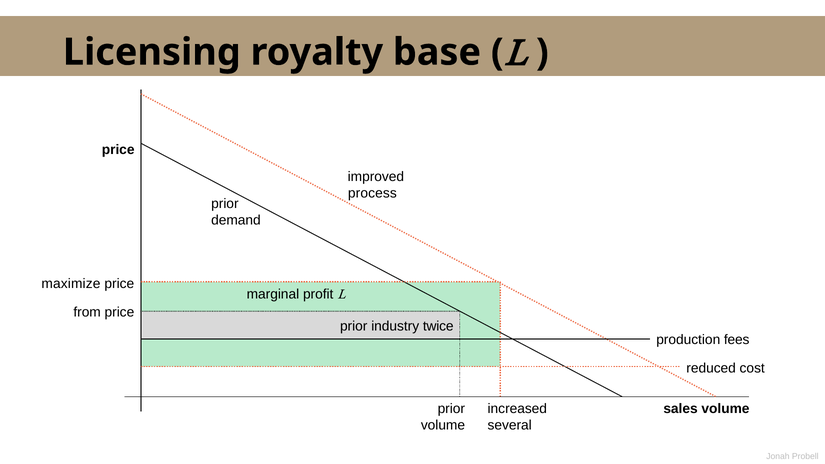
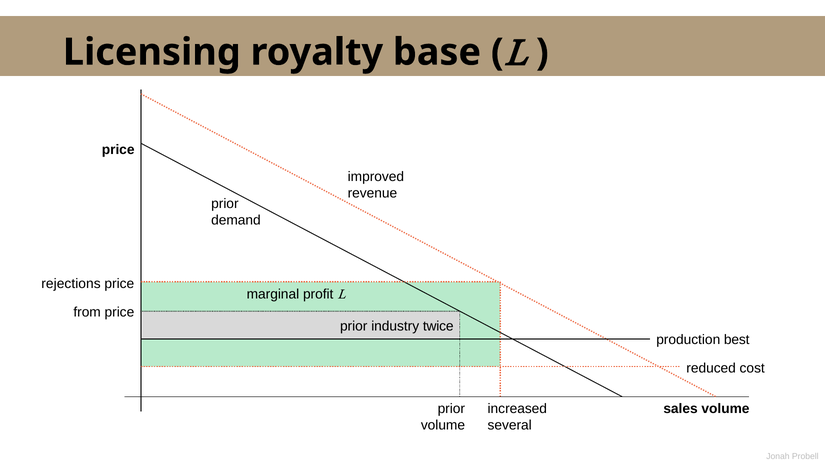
process: process -> revenue (372, 193)
maximize: maximize -> rejections (71, 284)
fees: fees -> best (737, 340)
